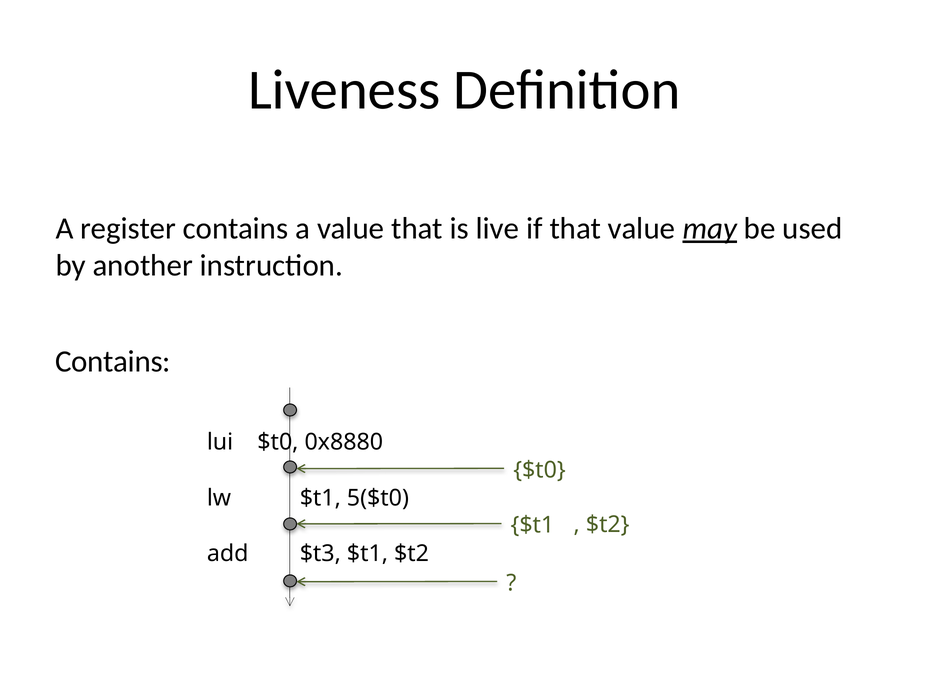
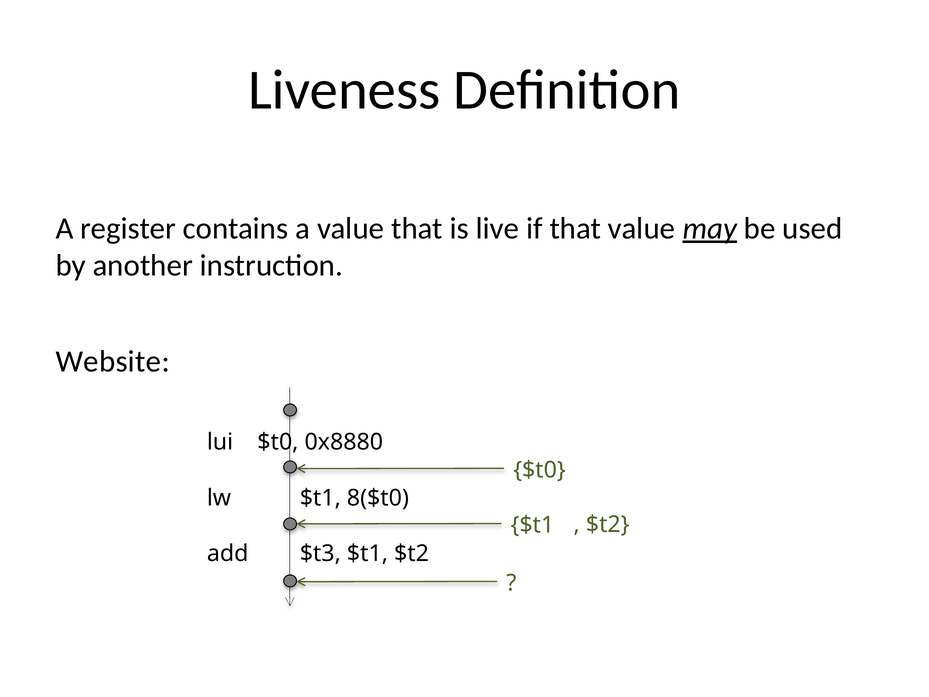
Contains: Contains -> Website (113, 362)
5($t0: 5($t0 -> 8($t0 (378, 498)
